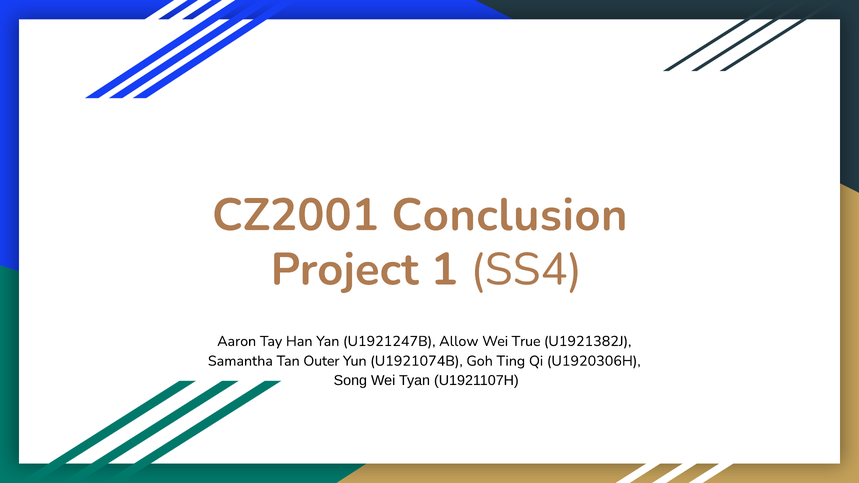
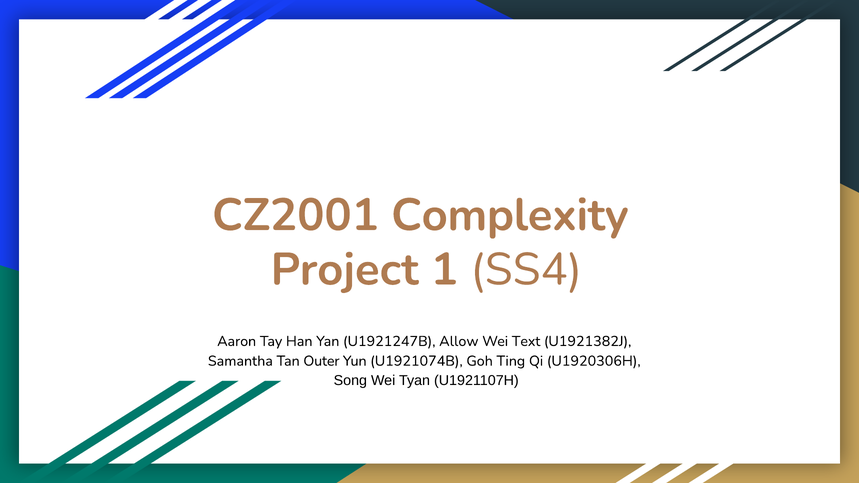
Conclusion: Conclusion -> Complexity (510, 215)
True: True -> Text (526, 341)
